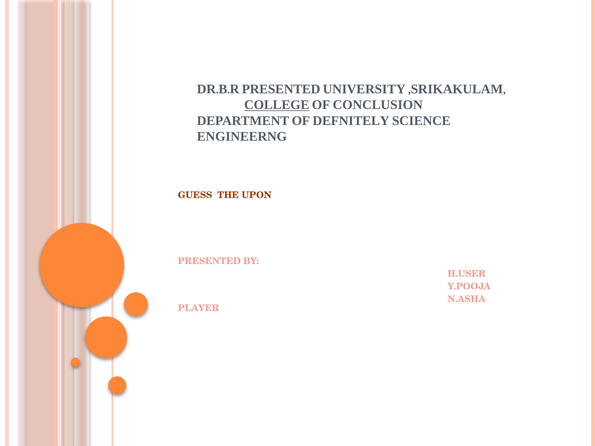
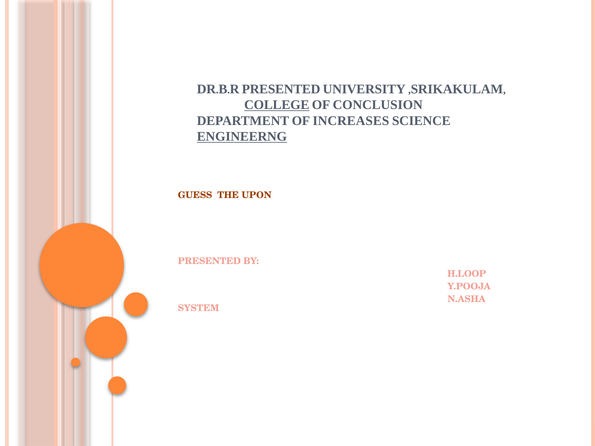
DEFNITELY: DEFNITELY -> INCREASES (351, 121)
ENGINEERNG underline: none -> present (242, 137)
H.USER: H.USER -> H.LOOP (467, 274)
PLAYER: PLAYER -> SYSTEM (199, 308)
